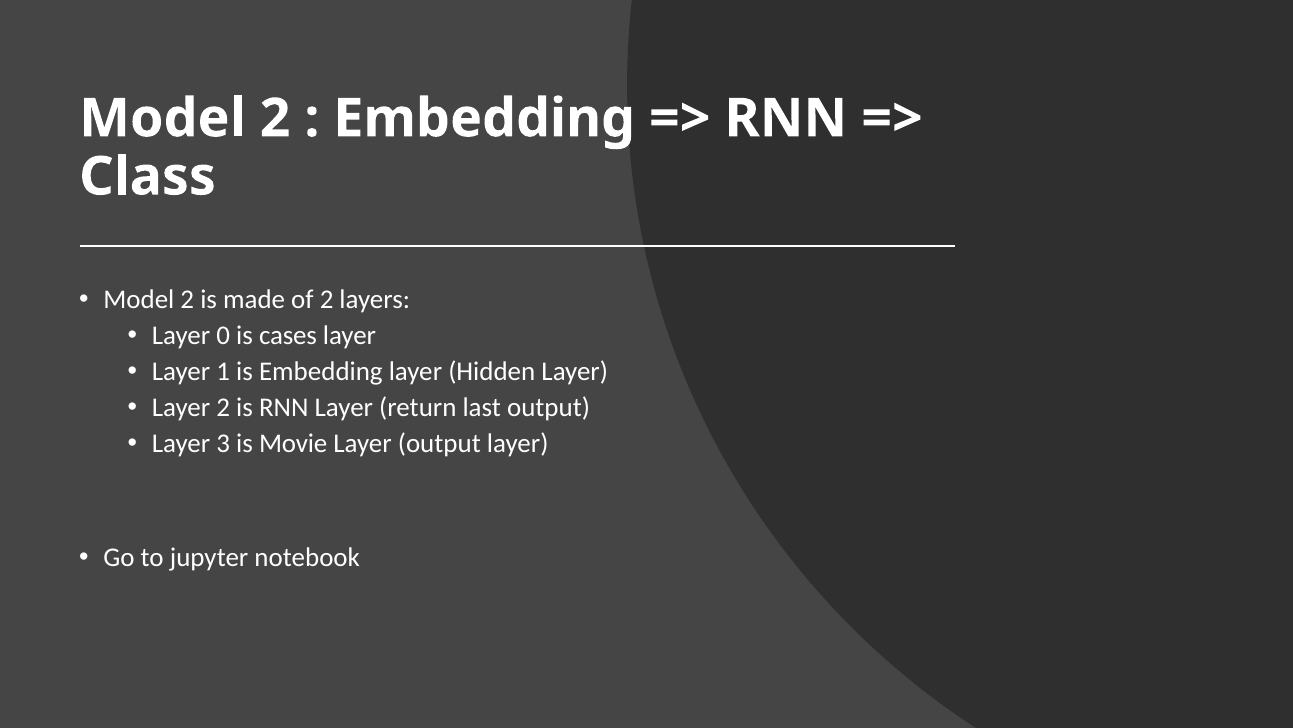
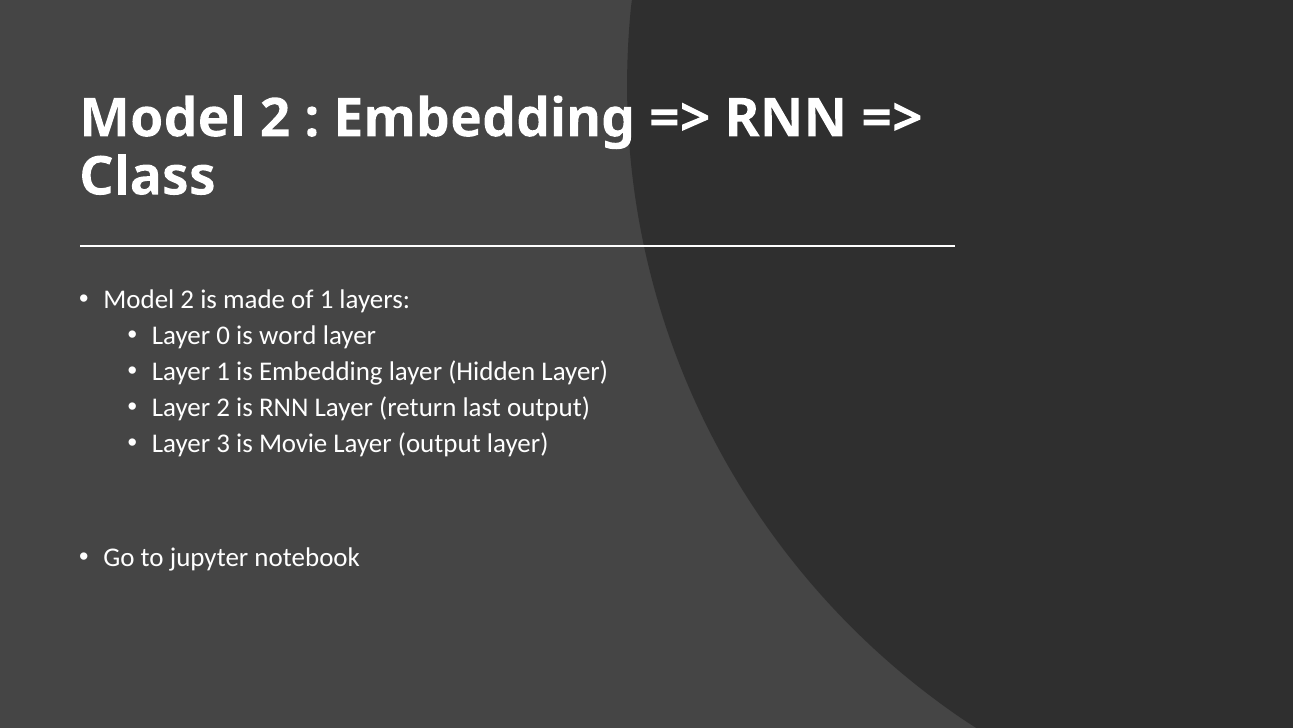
of 2: 2 -> 1 (327, 300)
cases: cases -> word (288, 336)
